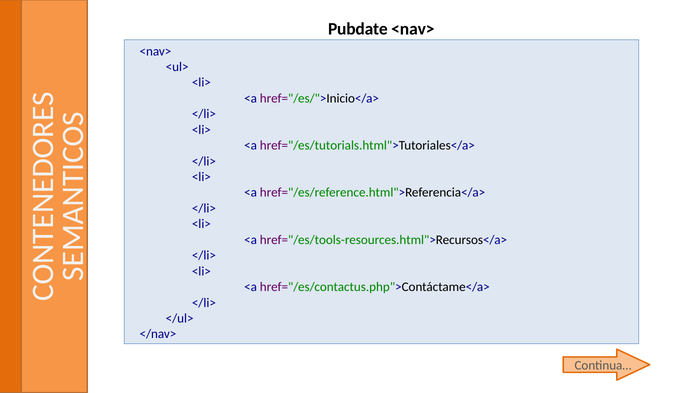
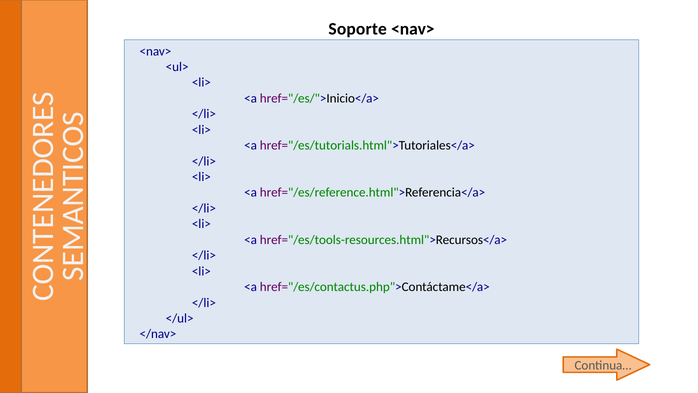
Pubdate: Pubdate -> Soporte (358, 29)
